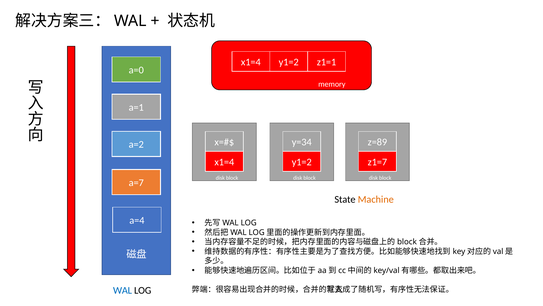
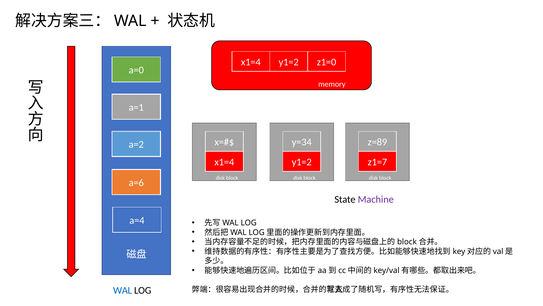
z1=1: z1=1 -> z1=0 (327, 62)
a=7: a=7 -> a=6 (136, 182)
Machine colour: orange -> purple (376, 199)
